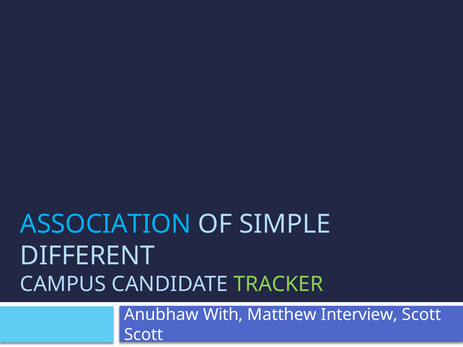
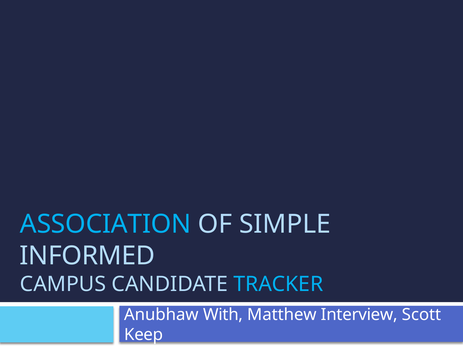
DIFFERENT: DIFFERENT -> INFORMED (87, 256)
TRACKER colour: light green -> light blue (278, 284)
Scott: Scott -> Keep (144, 335)
